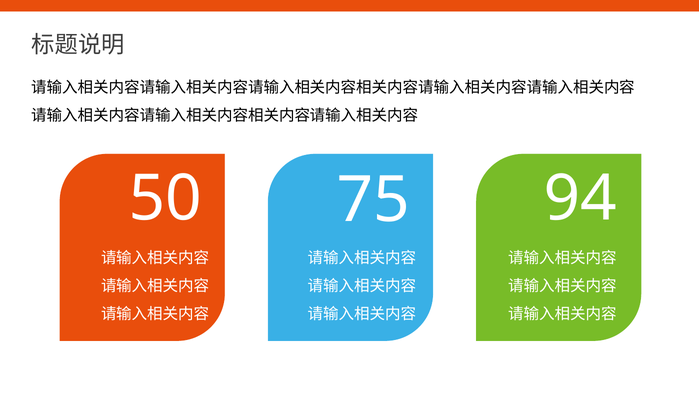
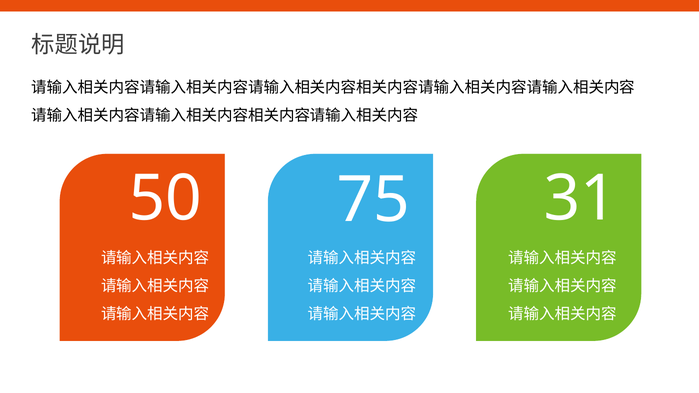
94: 94 -> 31 (580, 199)
